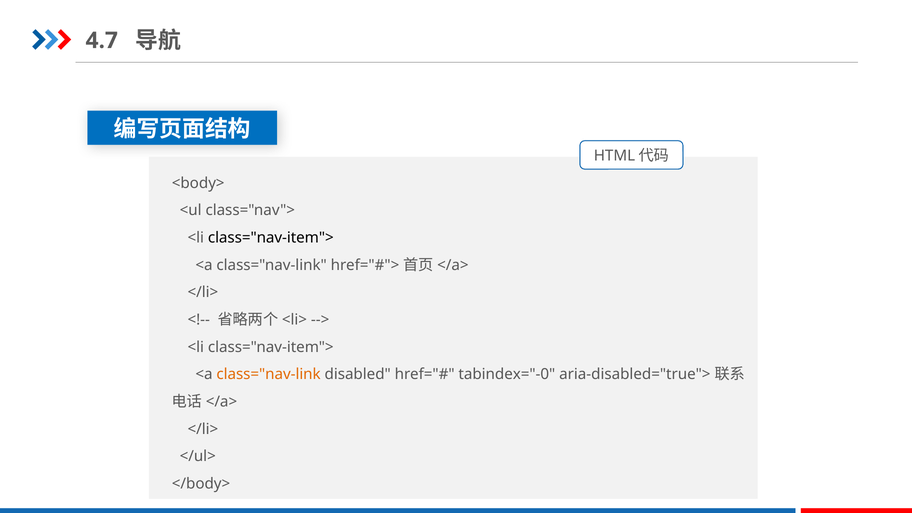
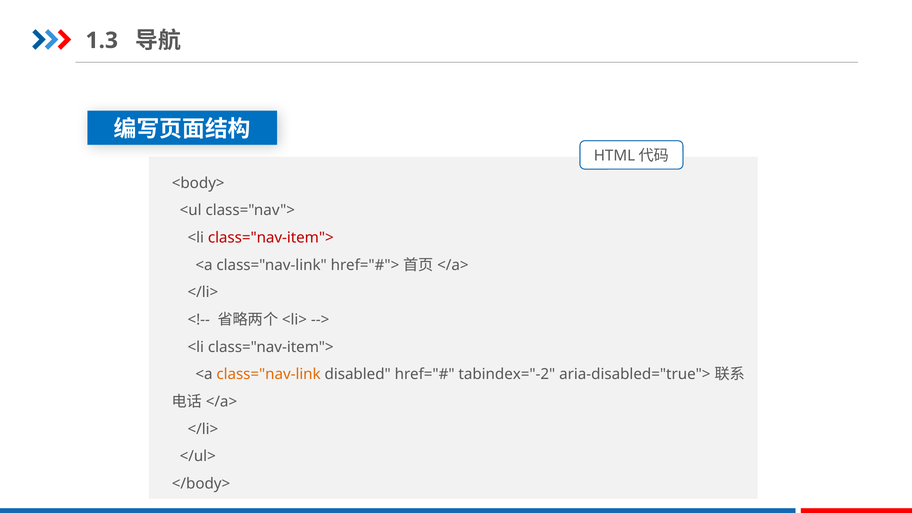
4.7: 4.7 -> 1.3 (102, 40)
class="nav-item"> colour: black -> red (271, 238)
tabindex="-0: tabindex="-0 -> tabindex="-2 (507, 375)
